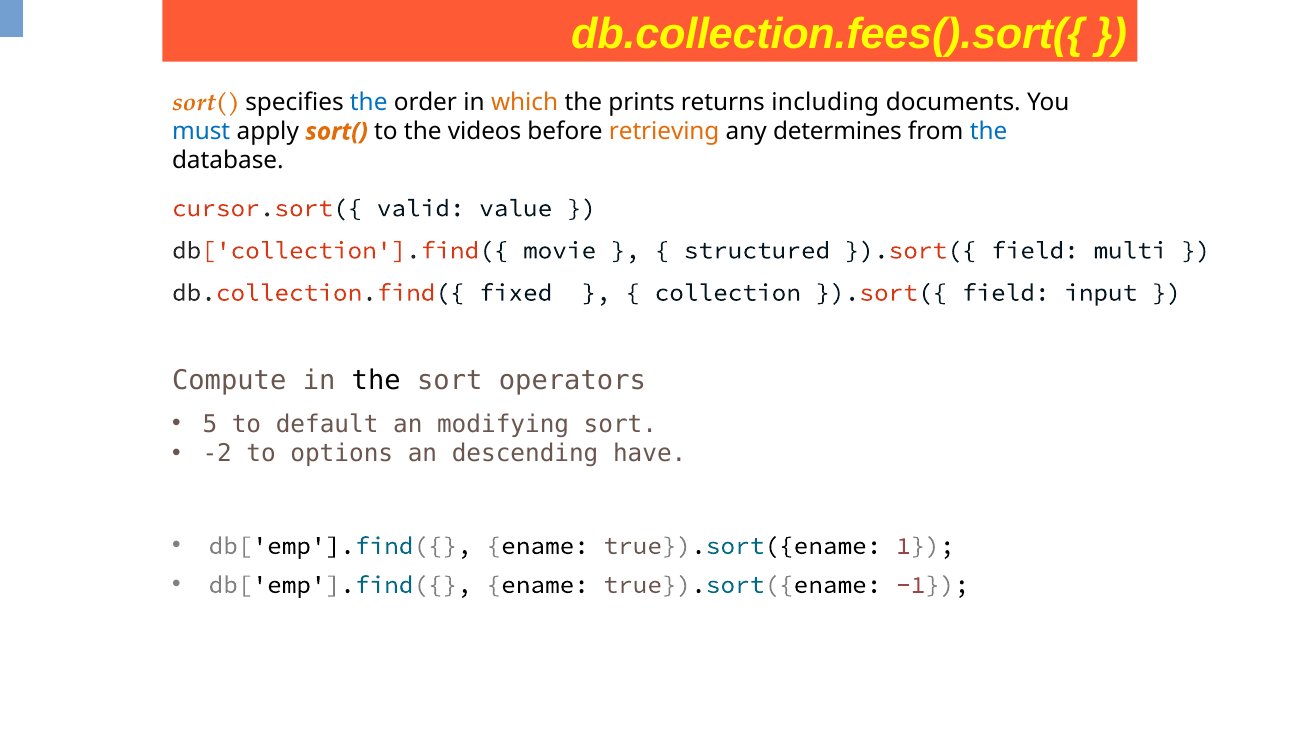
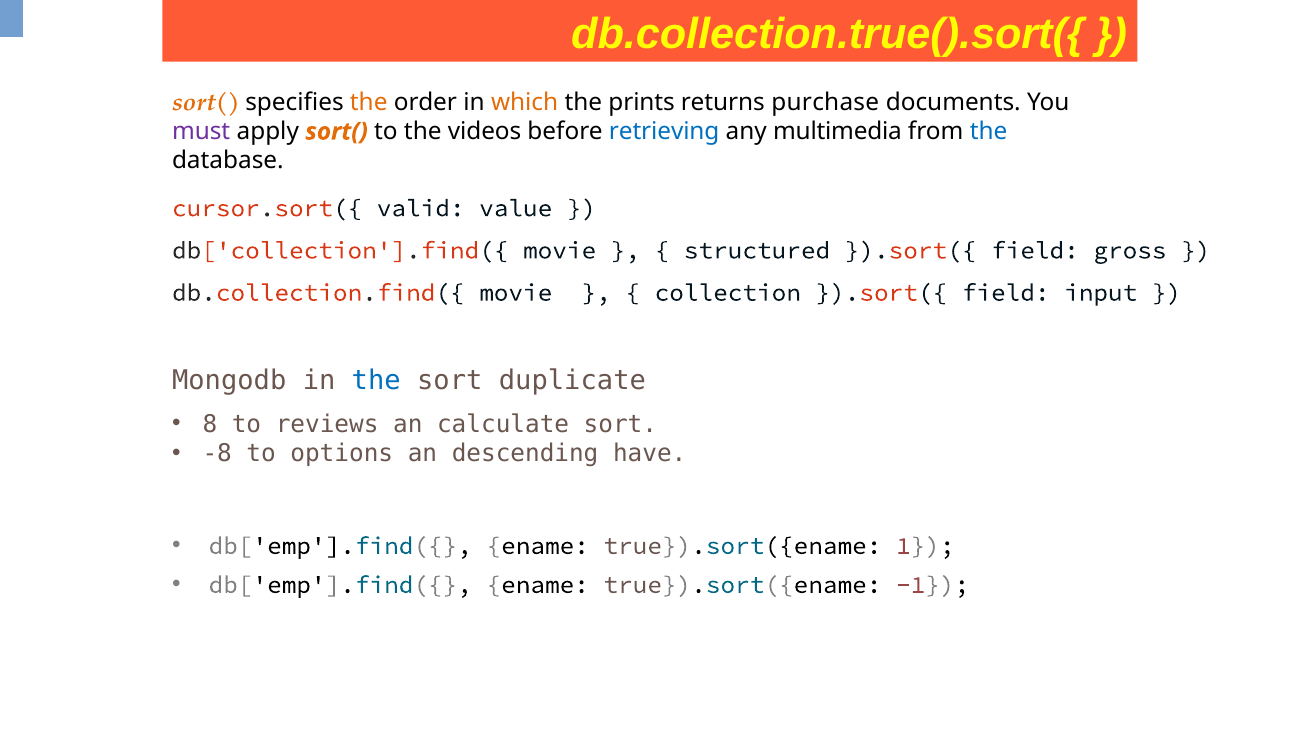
db.collection.fees().sort({: db.collection.fees().sort({ -> db.collection.true().sort({ (827, 34)
the colour: blue -> orange (369, 102)
including: including -> purchase (825, 102)
must colour: blue -> purple (201, 132)
retrieving colour: orange -> blue (664, 132)
determines: determines -> multimedia (837, 132)
multi: multi -> gross (1130, 250)
db.collection.find({ fixed: fixed -> movie (516, 293)
Compute: Compute -> Mongodb (229, 381)
the colour: black -> blue (376, 381)
operators: operators -> duplicate (572, 381)
5: 5 -> 8 (210, 424)
default: default -> reviews (327, 424)
modifying: modifying -> calculate (503, 424)
-2: -2 -> -8 (217, 453)
